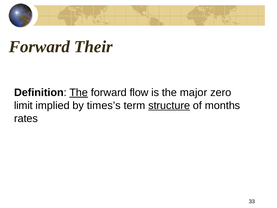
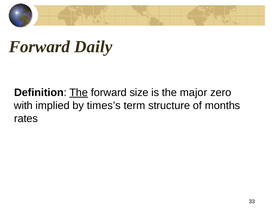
Their: Their -> Daily (93, 47)
flow: flow -> size (139, 92)
limit: limit -> with (23, 105)
structure underline: present -> none (169, 105)
